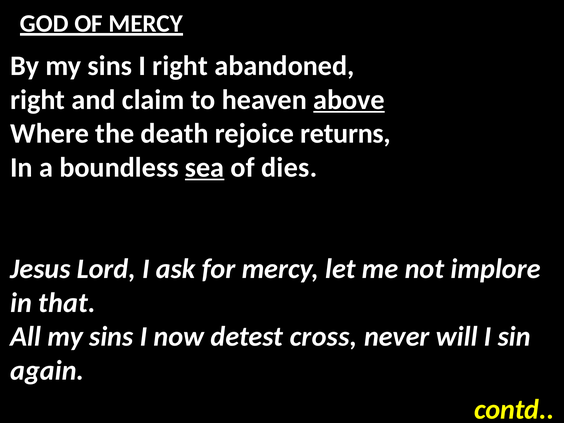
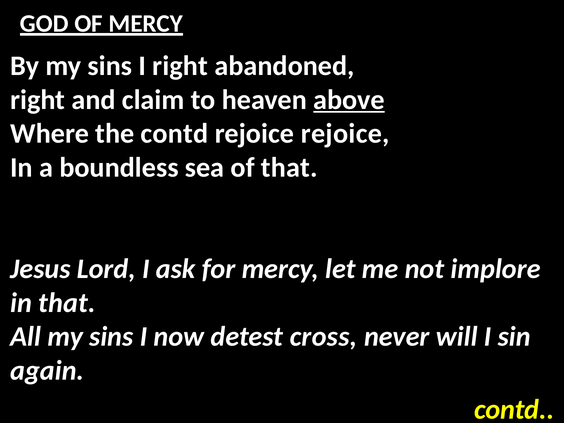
the death: death -> contd (175, 134)
rejoice returns: returns -> rejoice (345, 134)
sea underline: present -> none (205, 167)
of dies: dies -> that (289, 167)
